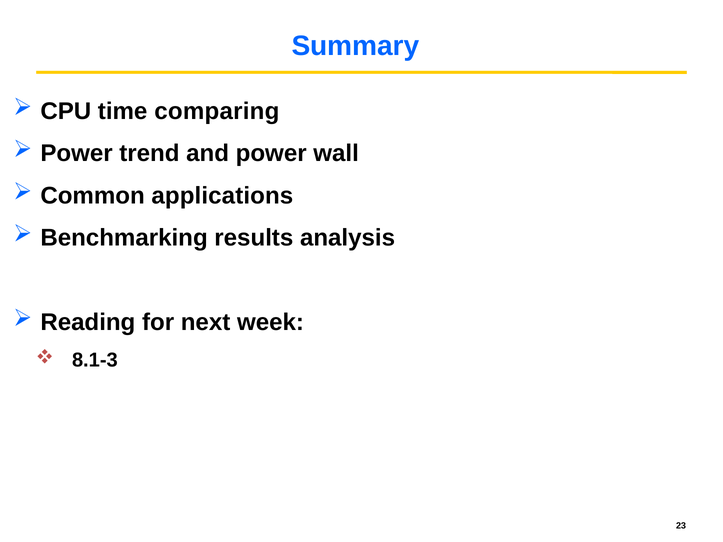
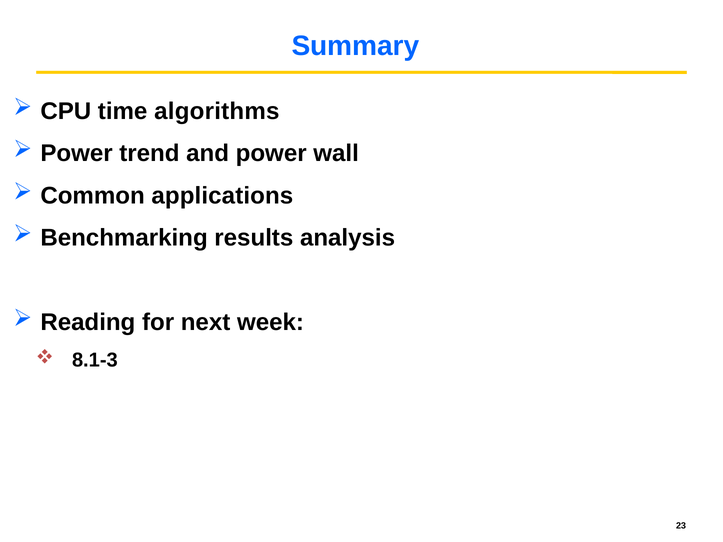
comparing: comparing -> algorithms (217, 111)
